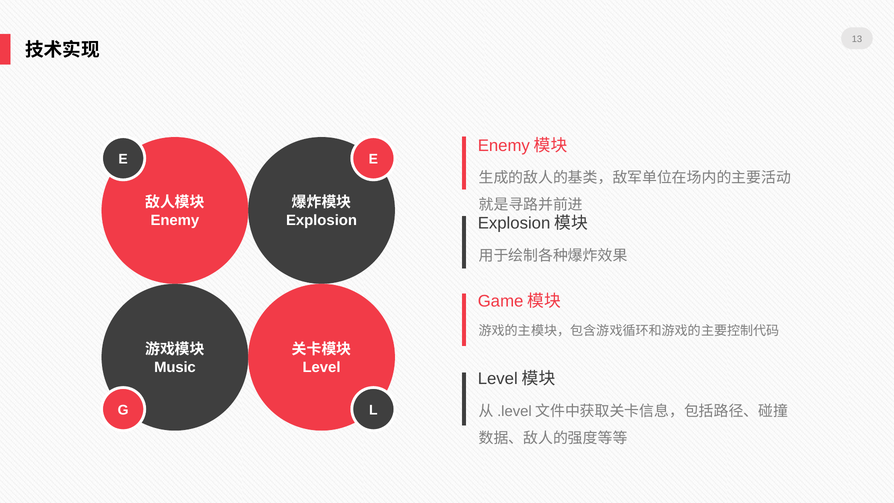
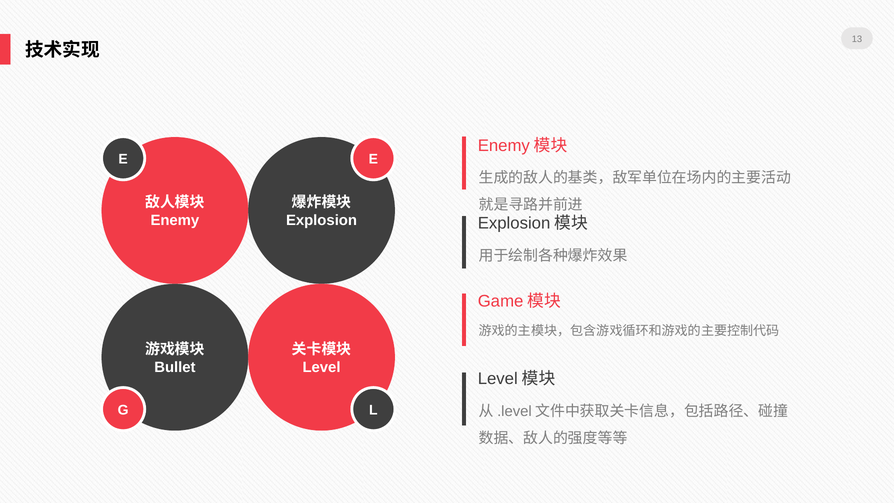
Music: Music -> Bullet (175, 367)
